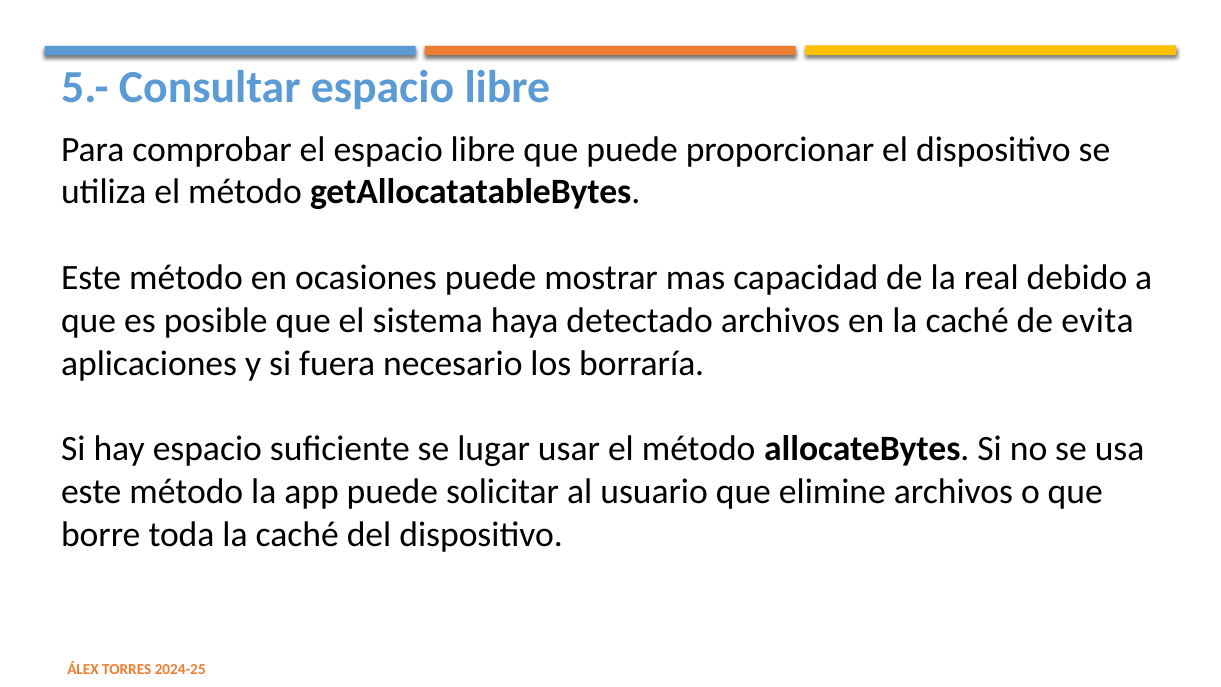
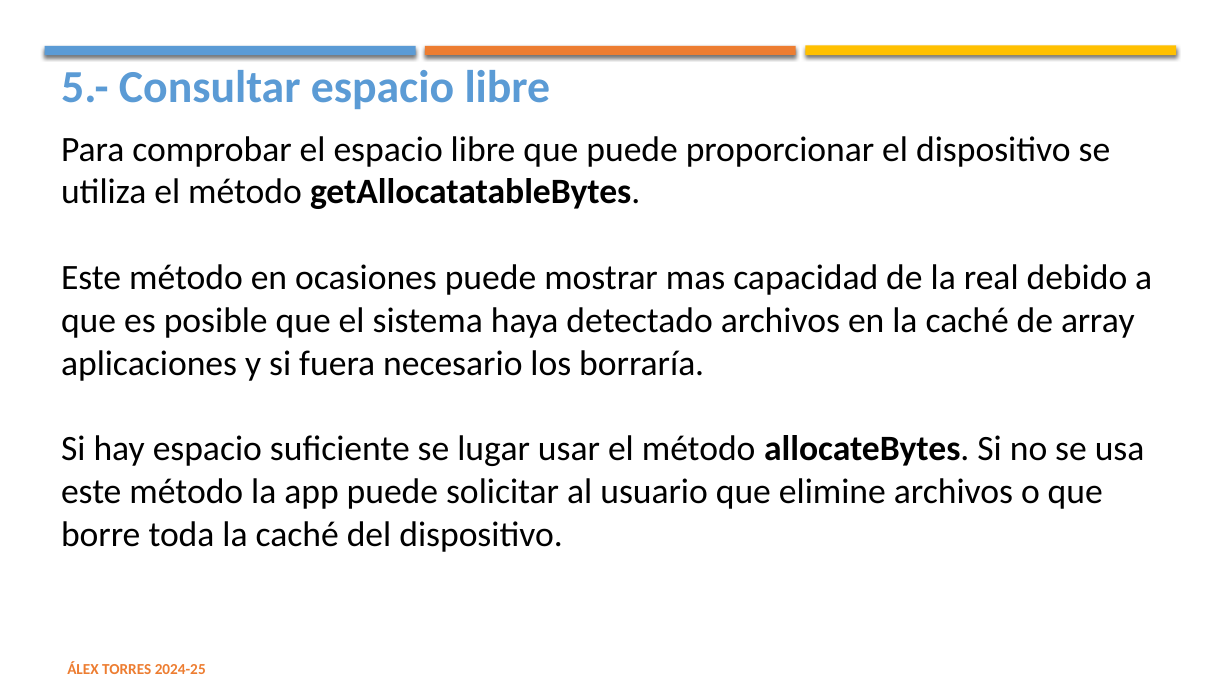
evita: evita -> array (1098, 320)
